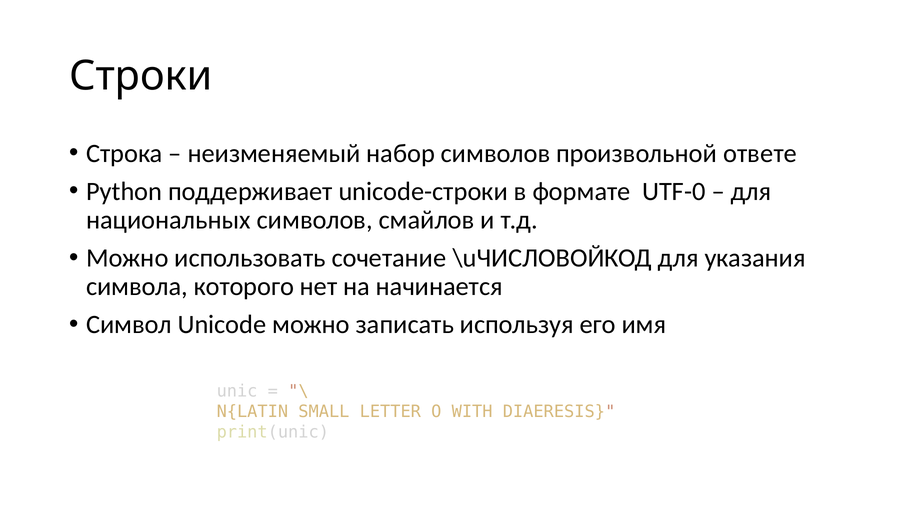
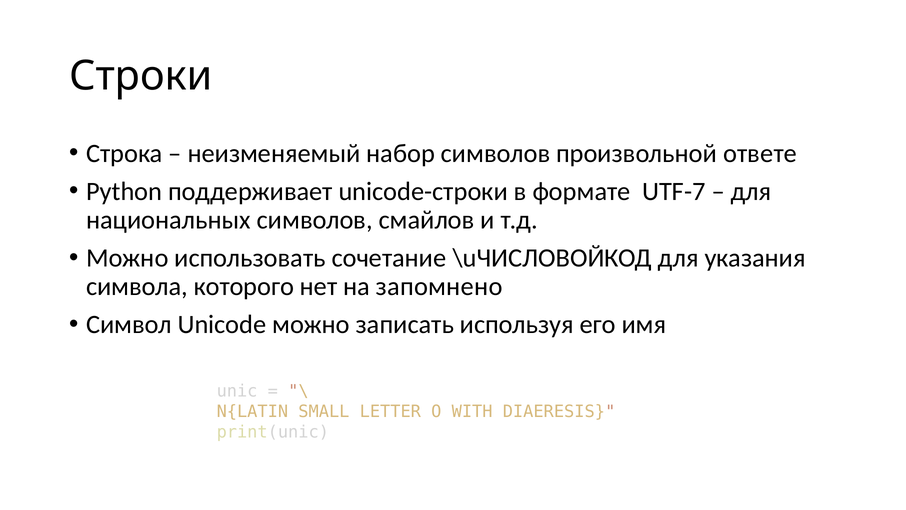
UTF-0: UTF-0 -> UTF-7 (674, 191)
начинается: начинается -> запомнено (439, 286)
